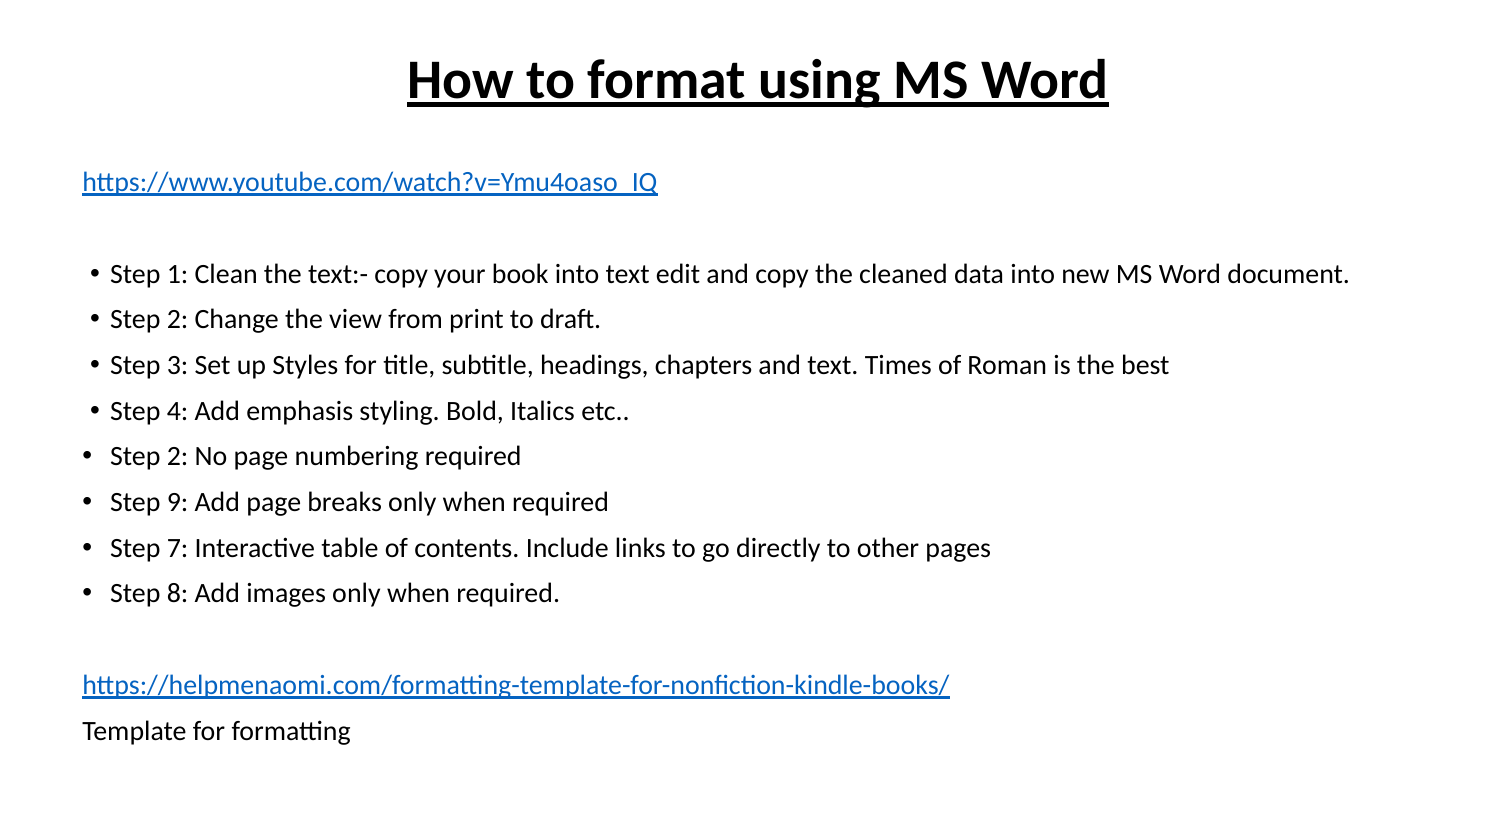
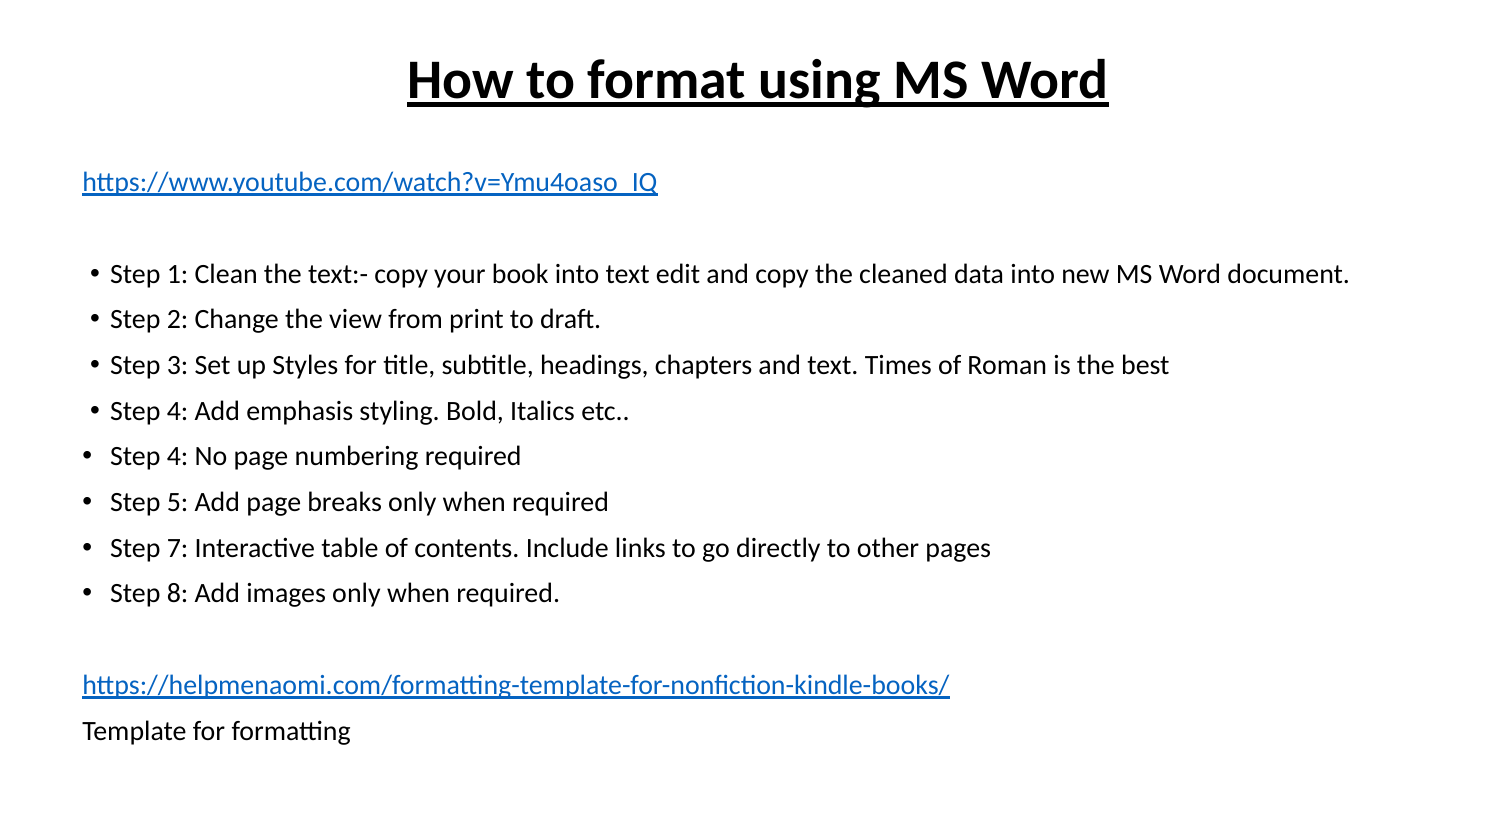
2: 2 -> 4 (178, 457)
9: 9 -> 5 (178, 502)
